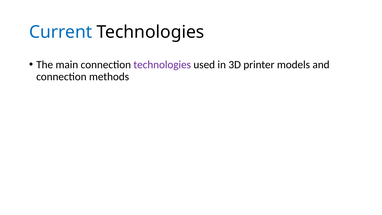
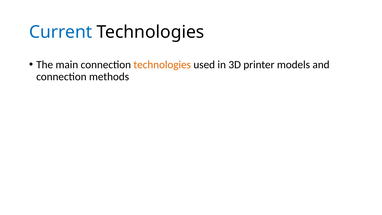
technologies colour: purple -> orange (162, 65)
